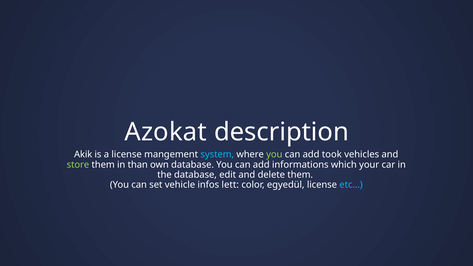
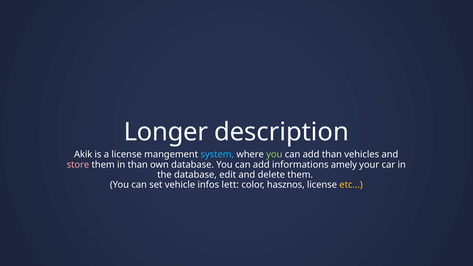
Azokat: Azokat -> Longer (166, 132)
add took: took -> than (332, 155)
store colour: light green -> pink (78, 165)
which: which -> amely (344, 165)
egyedül: egyedül -> hasznos (286, 185)
etc… colour: light blue -> yellow (351, 185)
